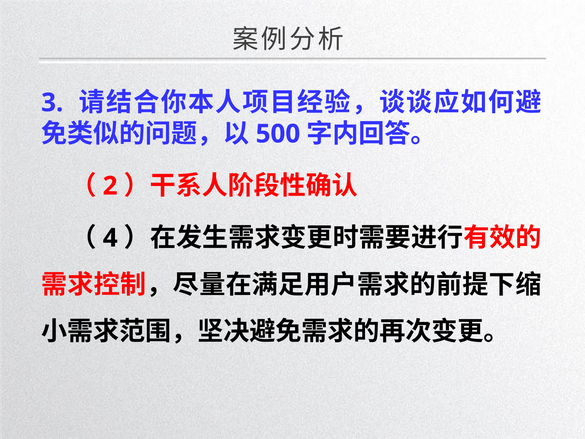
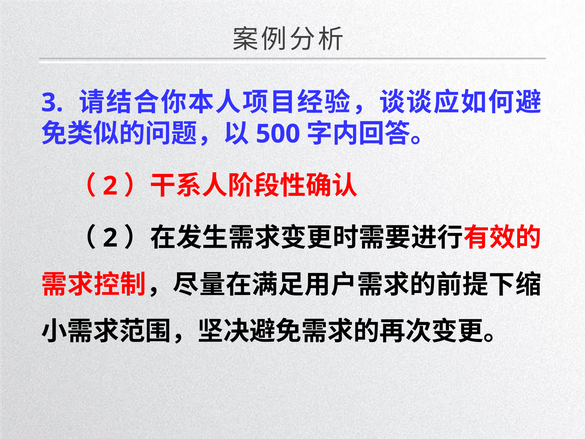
4: 4 -> 2 (110, 238)
